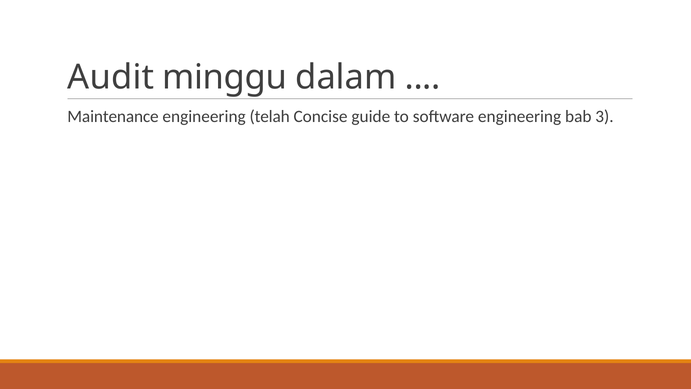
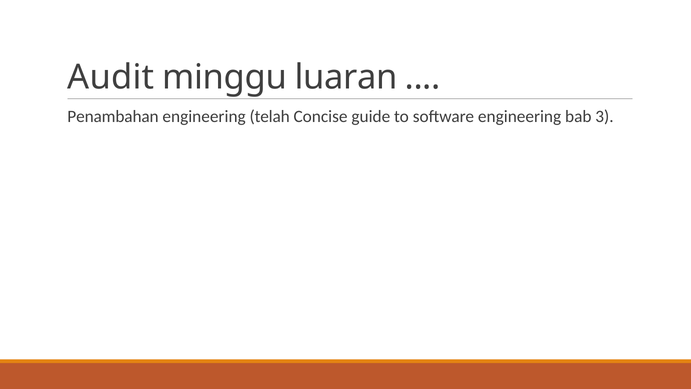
dalam: dalam -> luaran (346, 77)
Maintenance: Maintenance -> Penambahan (113, 116)
